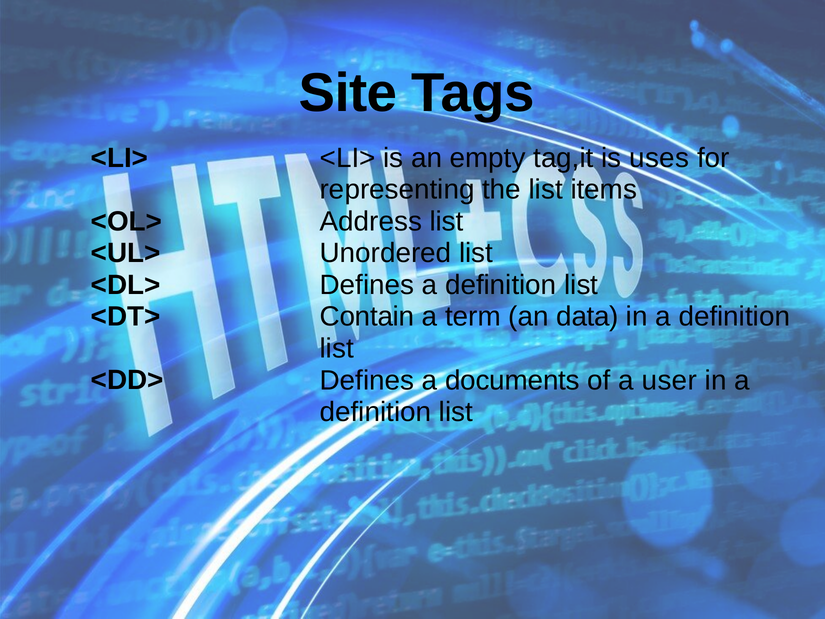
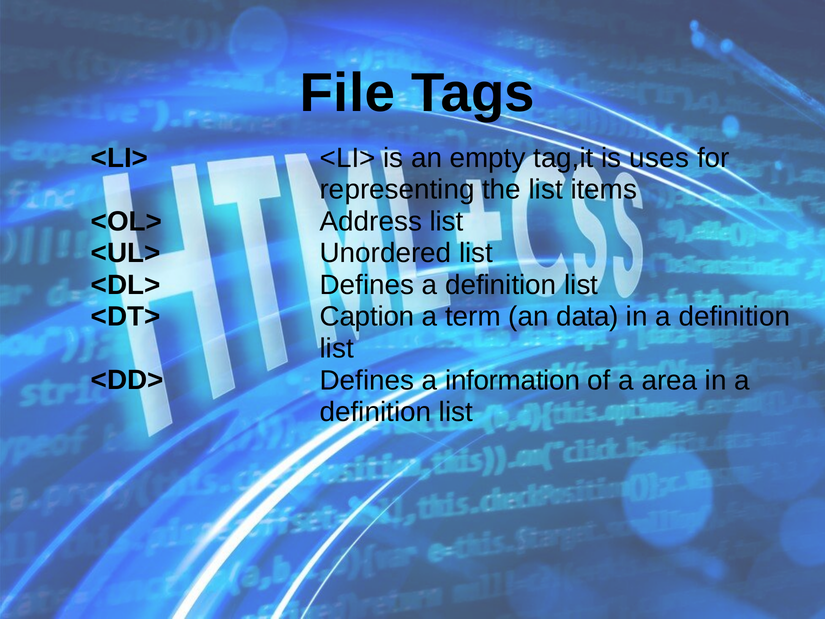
Site: Site -> File (347, 93)
Contain: Contain -> Caption (367, 317)
documents: documents -> information (513, 380)
user: user -> area (669, 380)
